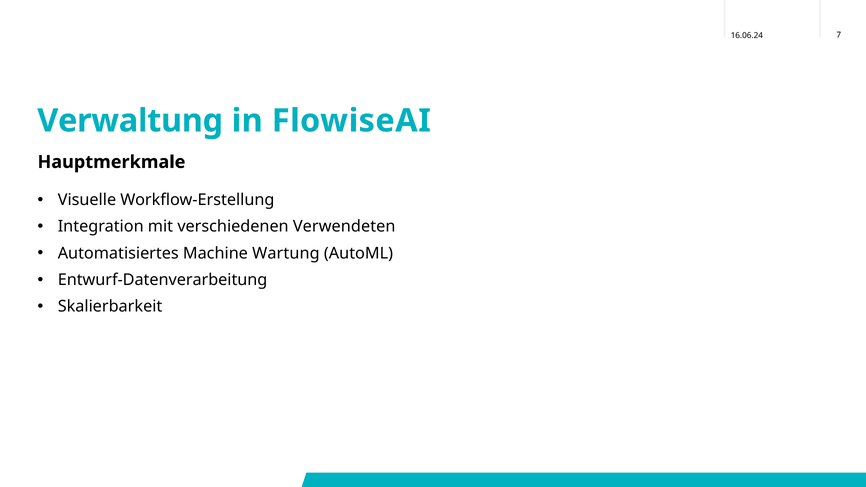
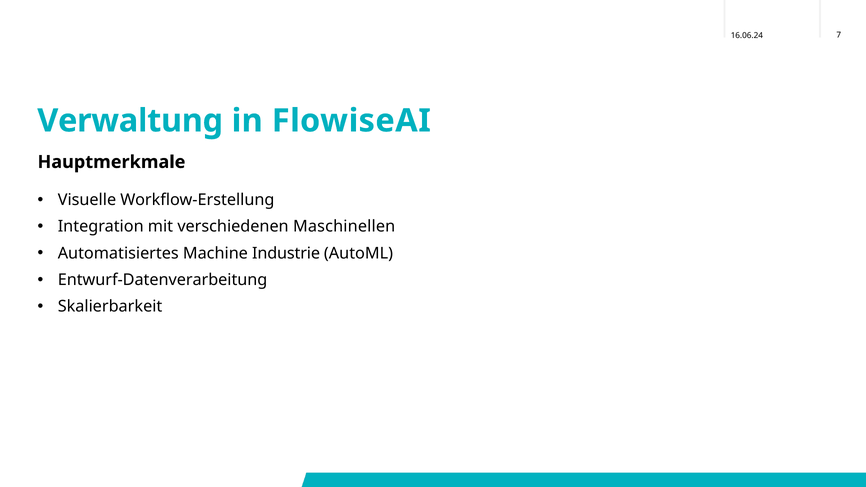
Verwendeten: Verwendeten -> Maschinellen (344, 227)
Wartung: Wartung -> Industrie (286, 253)
